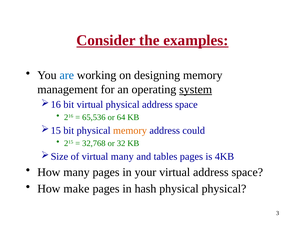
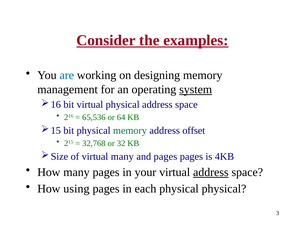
memory colour: orange -> green (130, 131)
could: could -> offset (194, 131)
and tables: tables -> pages (165, 157)
address underline: none -> present (211, 173)
make: make -> using (76, 189)
hash: hash -> each (145, 189)
